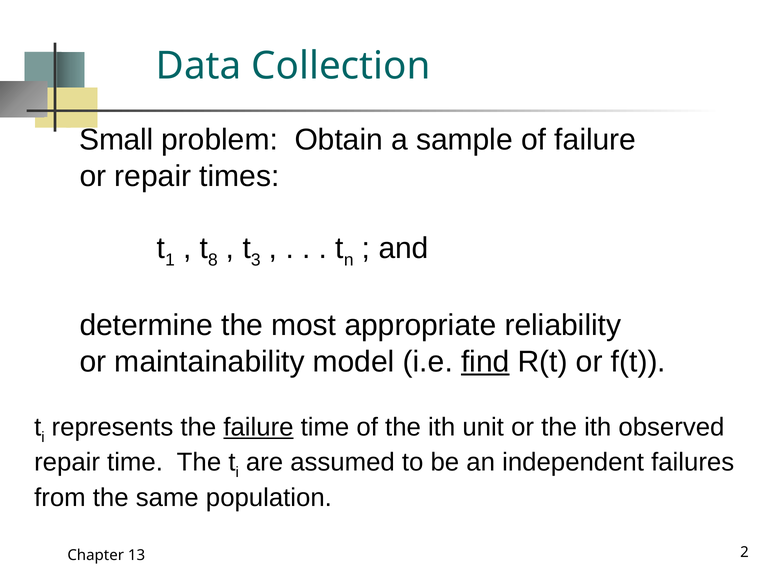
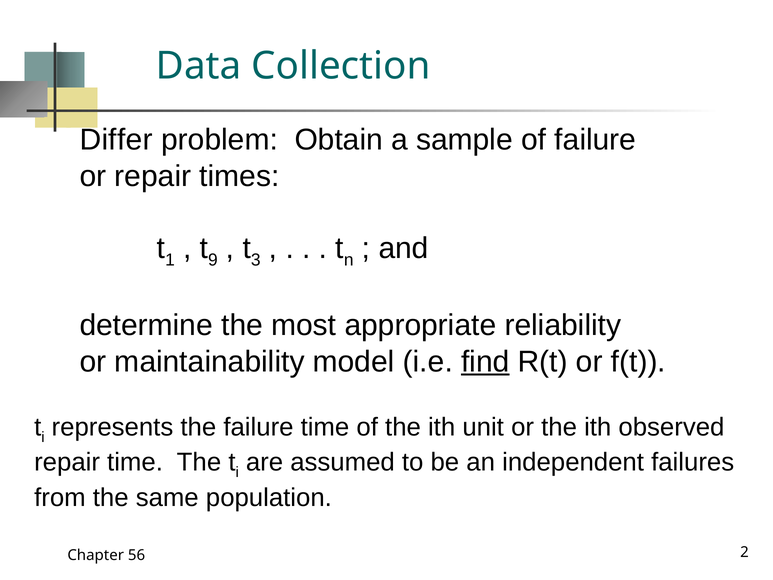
Small: Small -> Differ (116, 140)
8: 8 -> 9 (213, 260)
failure underline: present -> none (258, 427)
13: 13 -> 56 (137, 555)
